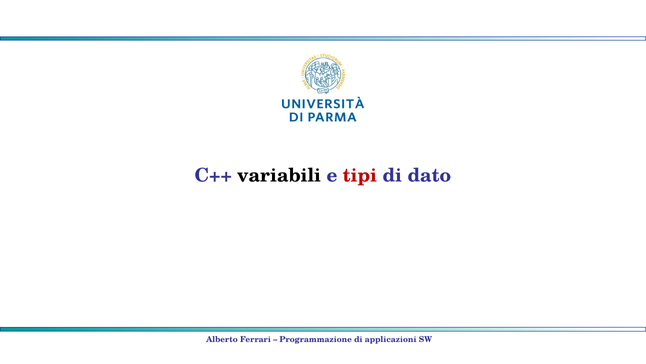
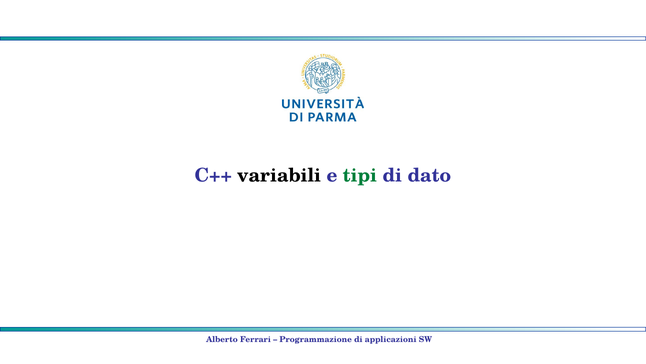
tipi colour: red -> green (360, 175)
